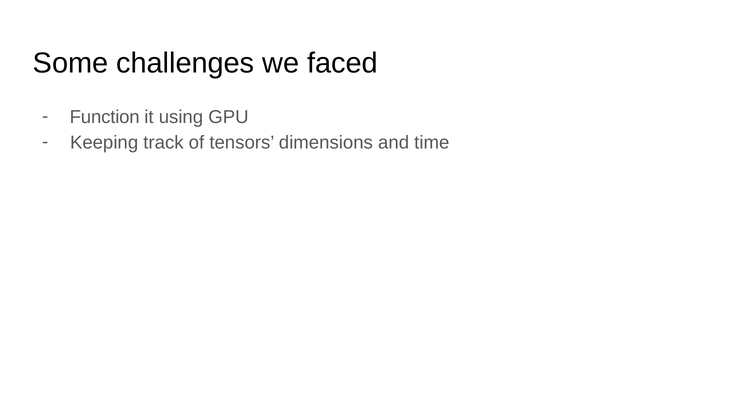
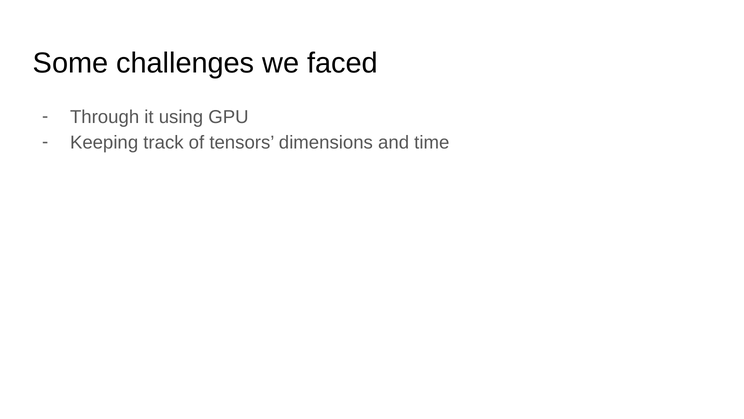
Function: Function -> Through (105, 117)
